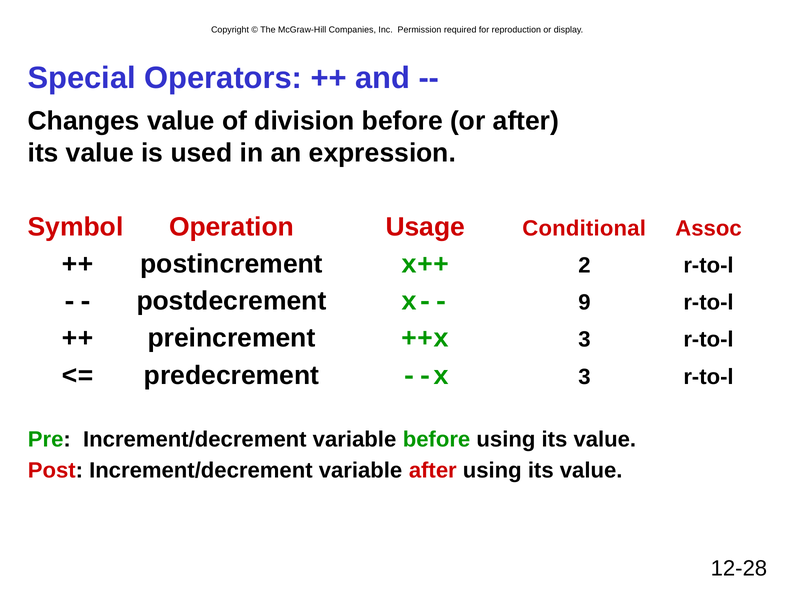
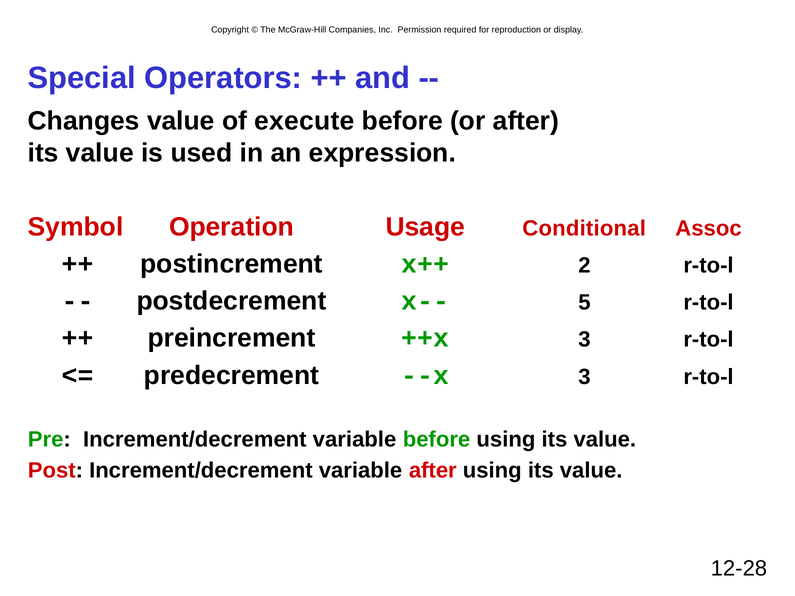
division: division -> execute (304, 121)
9: 9 -> 5 (584, 303)
